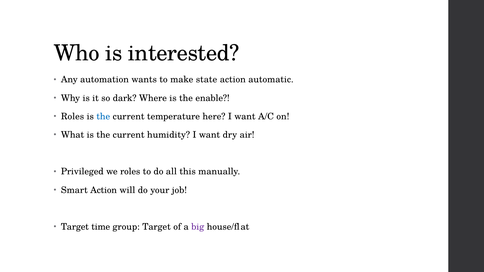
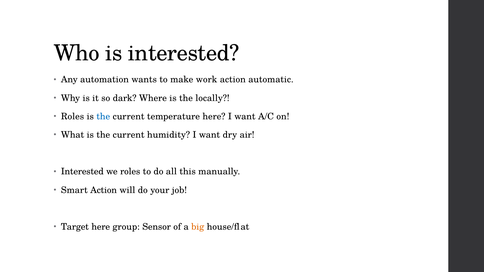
state: state -> work (207, 80)
enable: enable -> locally (213, 98)
Privileged: Privileged -> Interested (82, 172)
Target time: time -> here (101, 227)
group Target: Target -> Sensor (157, 227)
big colour: purple -> orange (198, 227)
